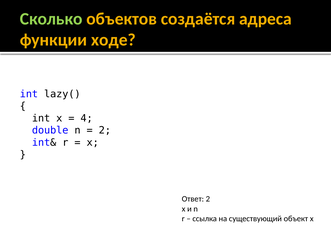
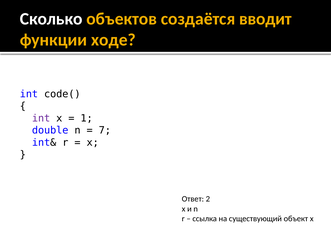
Сколько colour: light green -> white (51, 19)
адреса: адреса -> вводит (265, 19)
lazy(: lazy( -> code( (62, 94)
int colour: black -> purple (41, 118)
4: 4 -> 1 (87, 118)
2: 2 -> 7 (105, 130)
